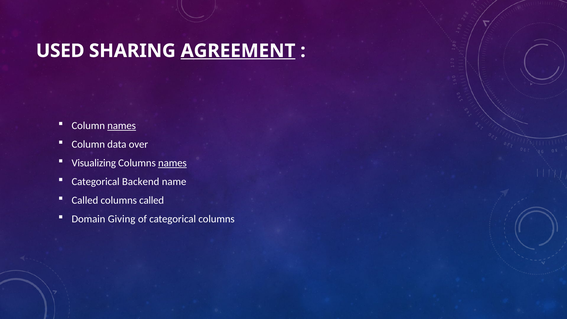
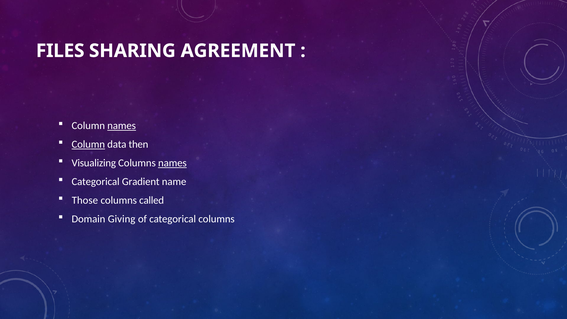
USED: USED -> FILES (60, 51)
AGREEMENT underline: present -> none (238, 51)
Column underline: none -> present (88, 144)
over: over -> then (138, 144)
Backend: Backend -> Gradient (141, 182)
Called: Called -> Those (85, 200)
